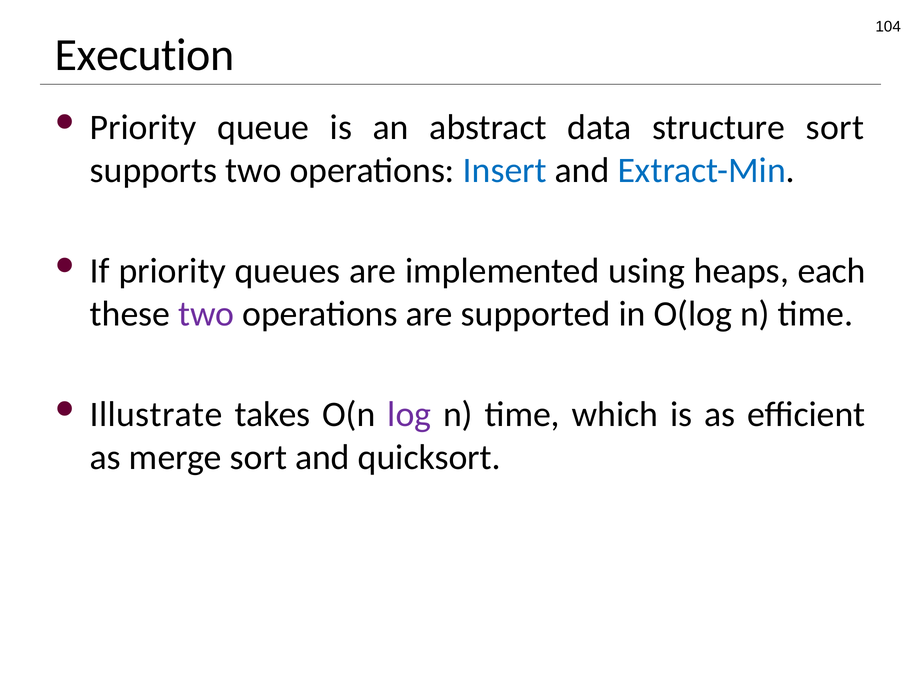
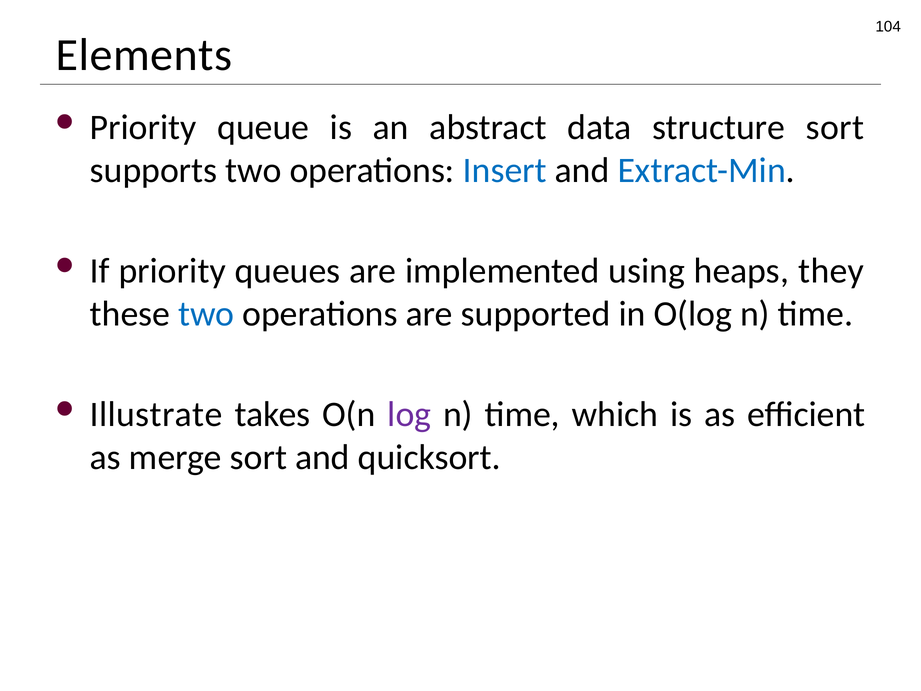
Execution: Execution -> Elements (144, 55)
each: each -> they (831, 271)
two colour: purple -> blue (206, 314)
